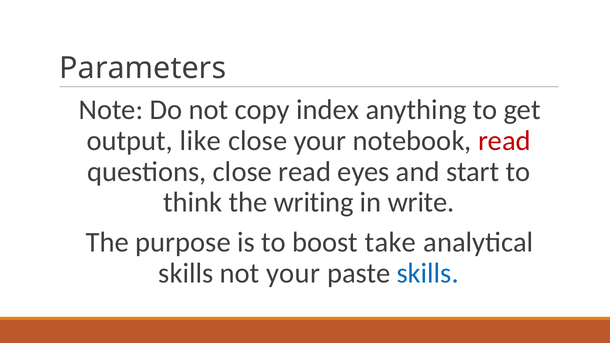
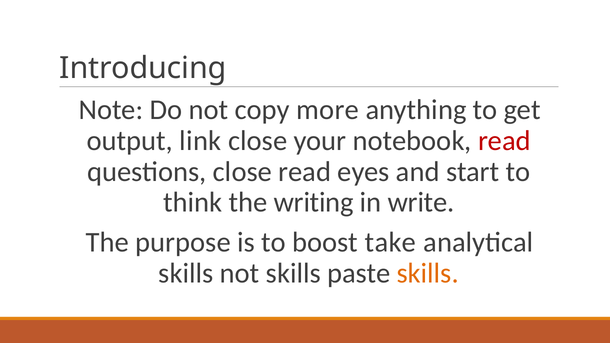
Parameters: Parameters -> Introducing (143, 68)
index: index -> more (328, 110)
like: like -> link (200, 141)
not your: your -> skills (293, 273)
skills colour: blue -> orange (428, 273)
